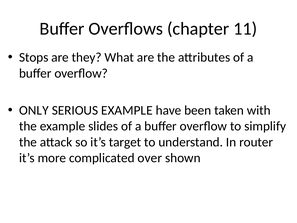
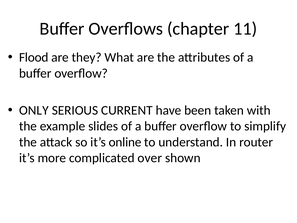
Stops: Stops -> Flood (34, 57)
SERIOUS EXAMPLE: EXAMPLE -> CURRENT (127, 110)
target: target -> online (125, 142)
